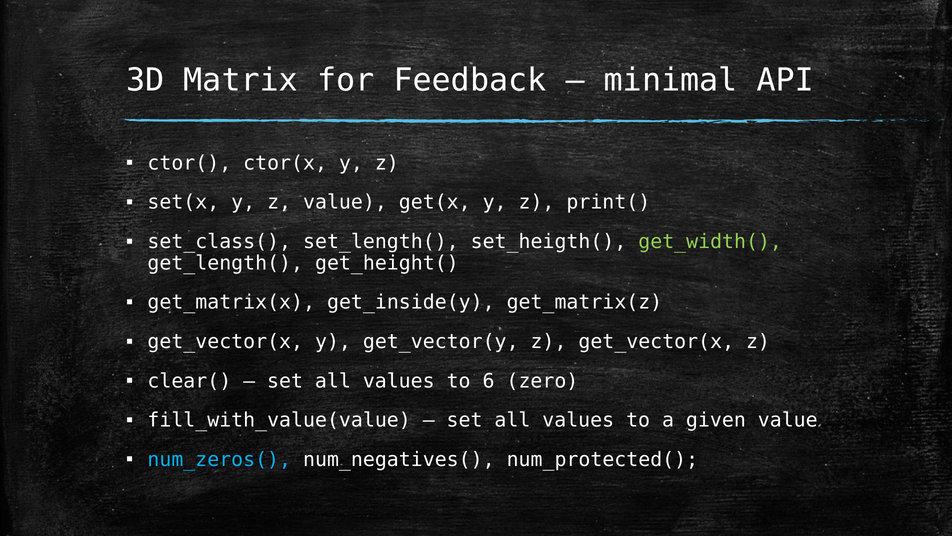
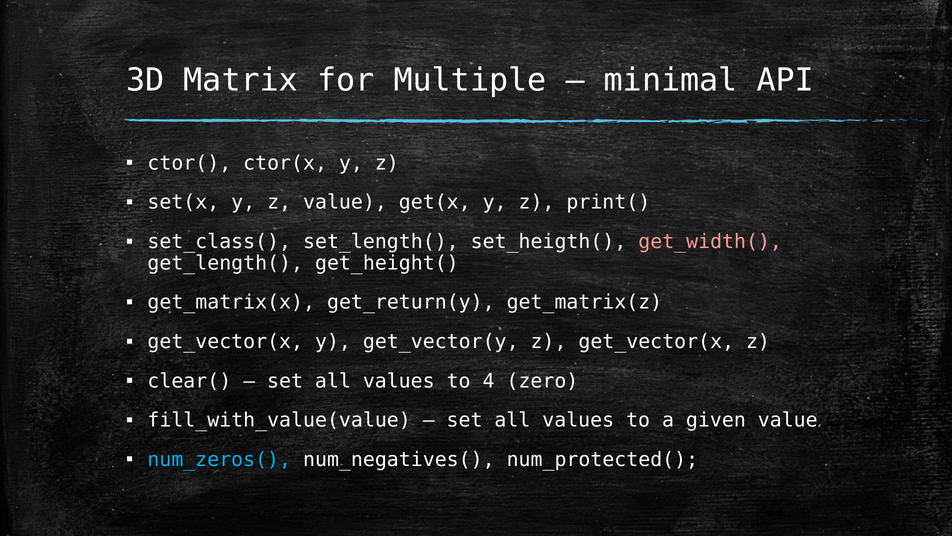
Feedback: Feedback -> Multiple (470, 80)
get_width( colour: light green -> pink (710, 242)
get_inside(y: get_inside(y -> get_return(y (411, 302)
6: 6 -> 4 (489, 381)
